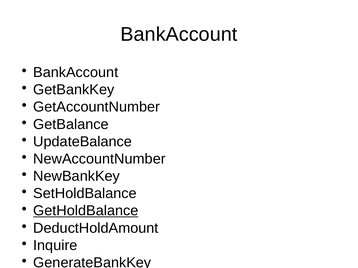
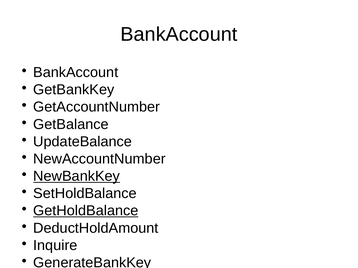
NewBankKey underline: none -> present (77, 176)
